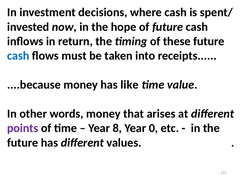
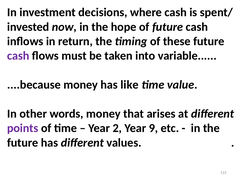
cash colour: blue -> purple (18, 56)
receipts: receipts -> variable (187, 56)
8: 8 -> 2 (117, 128)
0: 0 -> 9 (153, 128)
